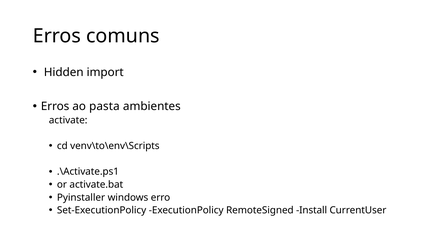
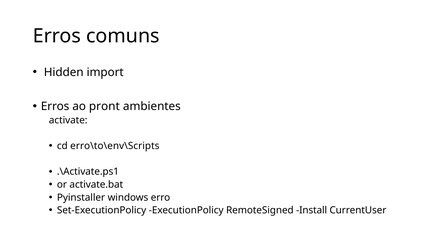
pasta: pasta -> pront (104, 106)
venv\to\env\Scripts: venv\to\env\Scripts -> erro\to\env\Scripts (115, 146)
